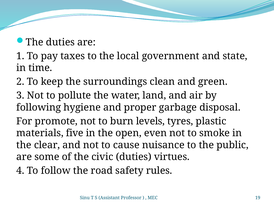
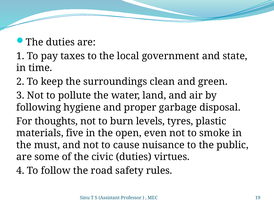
promote: promote -> thoughts (56, 122)
clear: clear -> must (47, 145)
